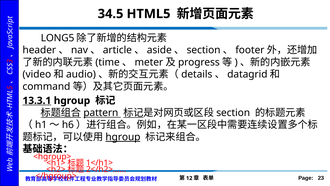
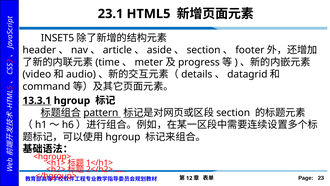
34.5: 34.5 -> 23.1 (111, 14)
LONG5: LONG5 -> INSET5 (58, 38)
hgroup underline: present -> none (123, 137)
